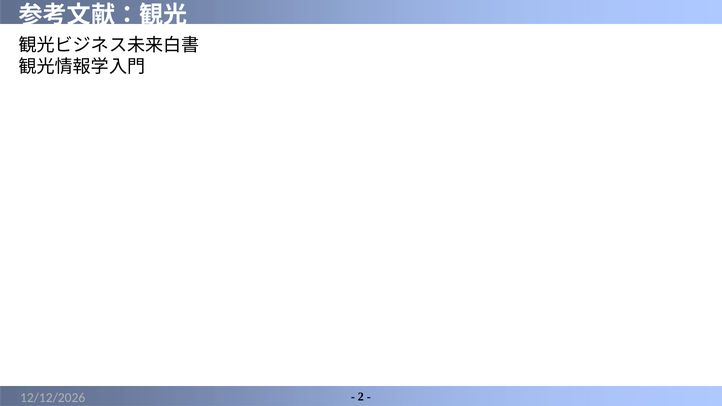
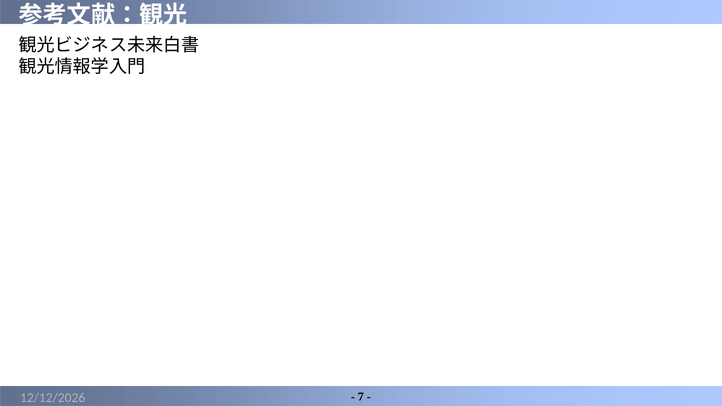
2: 2 -> 7 (361, 397)
